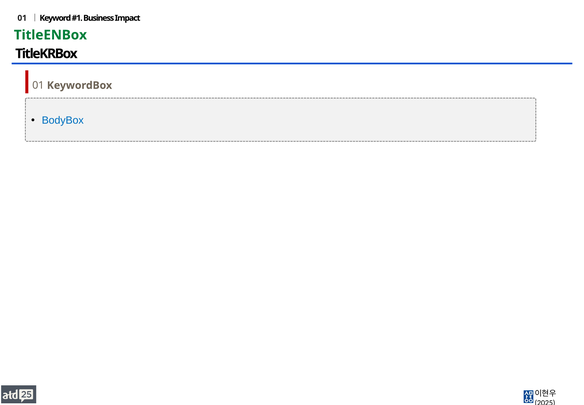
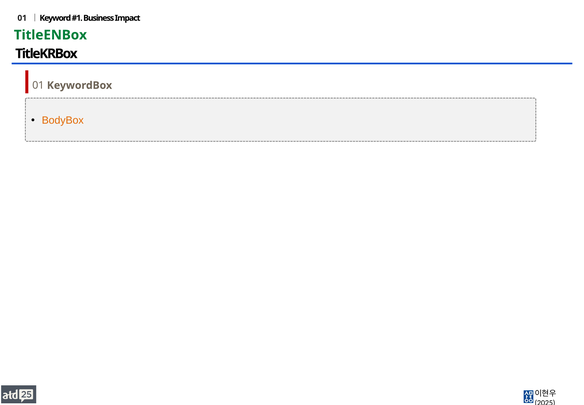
BodyBox colour: blue -> orange (63, 120)
